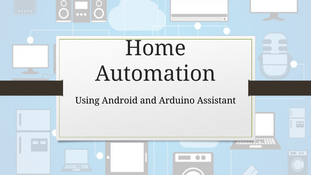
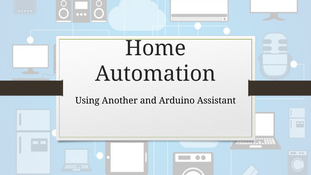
Android: Android -> Another (120, 101)
